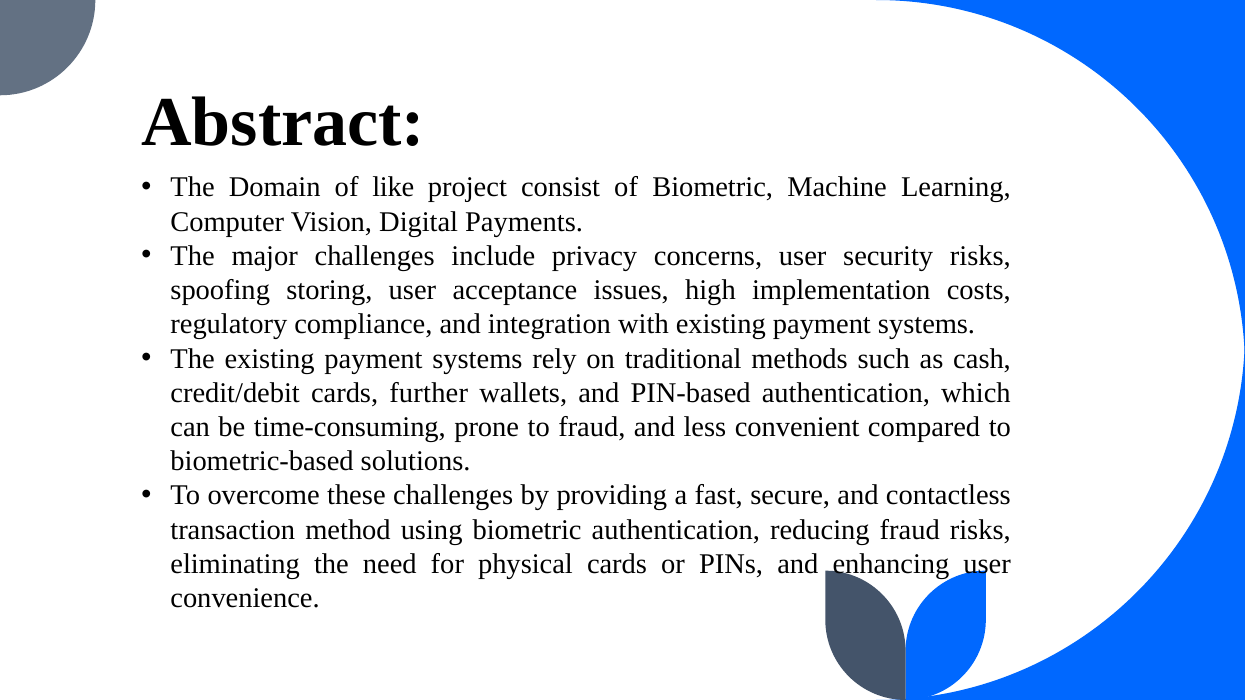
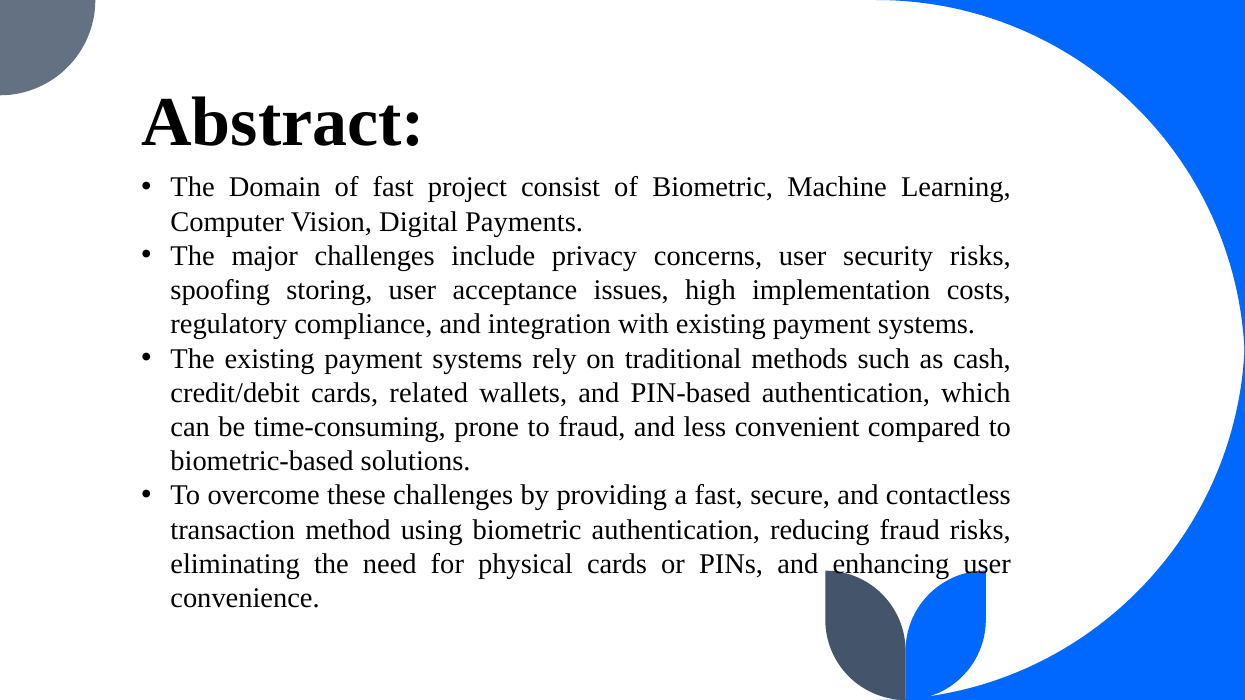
of like: like -> fast (393, 188)
further: further -> related (429, 393)
